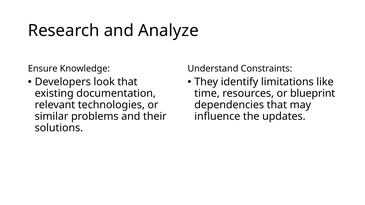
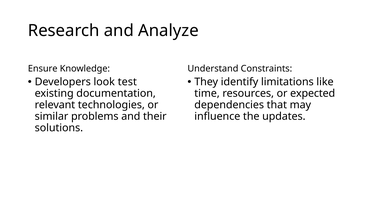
look that: that -> test (127, 82)
blueprint: blueprint -> expected (313, 94)
